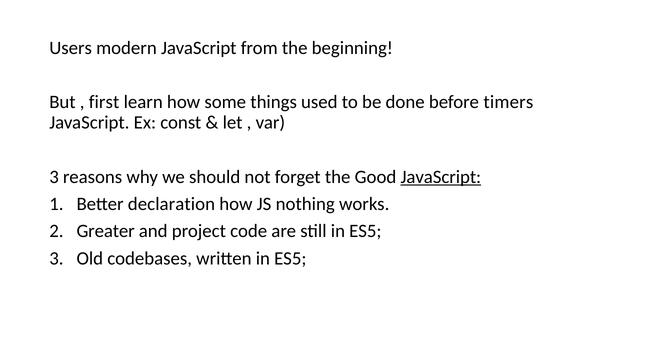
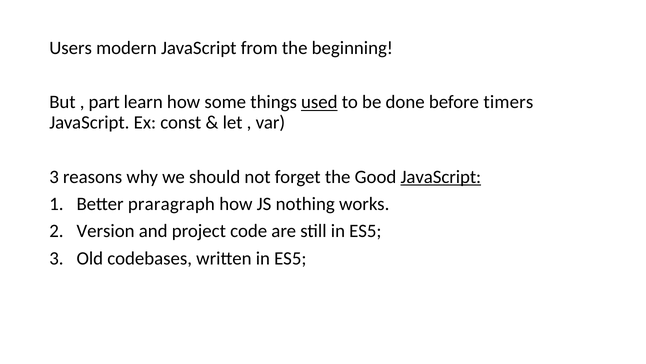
first: first -> part (104, 102)
used underline: none -> present (319, 102)
declaration: declaration -> praragraph (171, 204)
Greater: Greater -> Version (106, 231)
